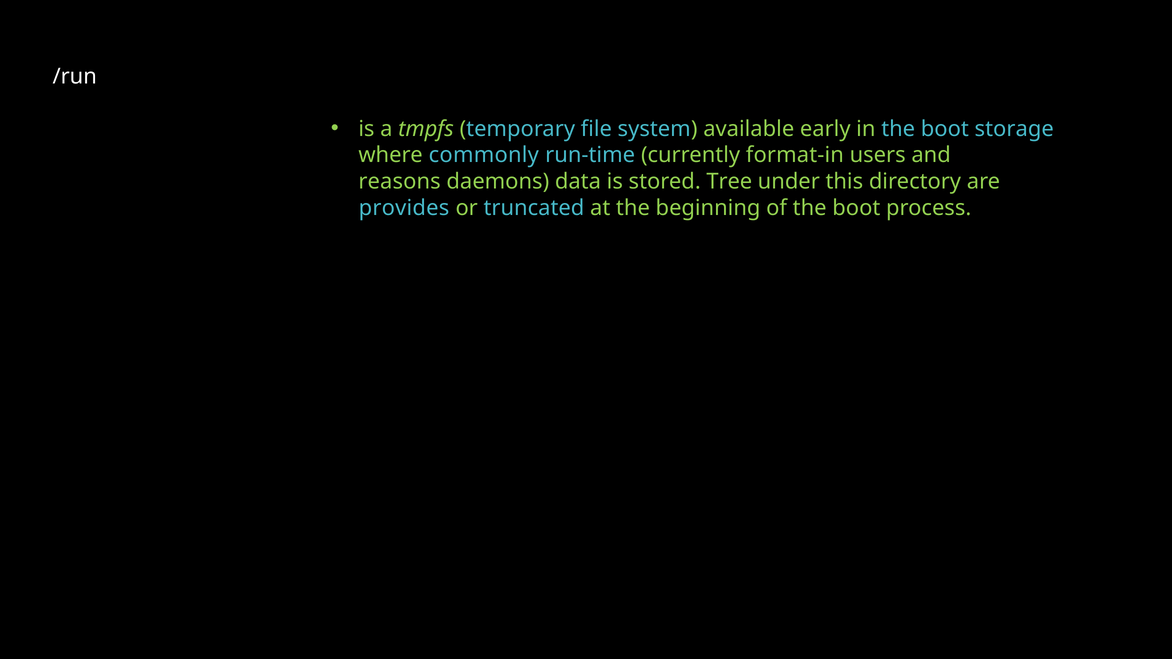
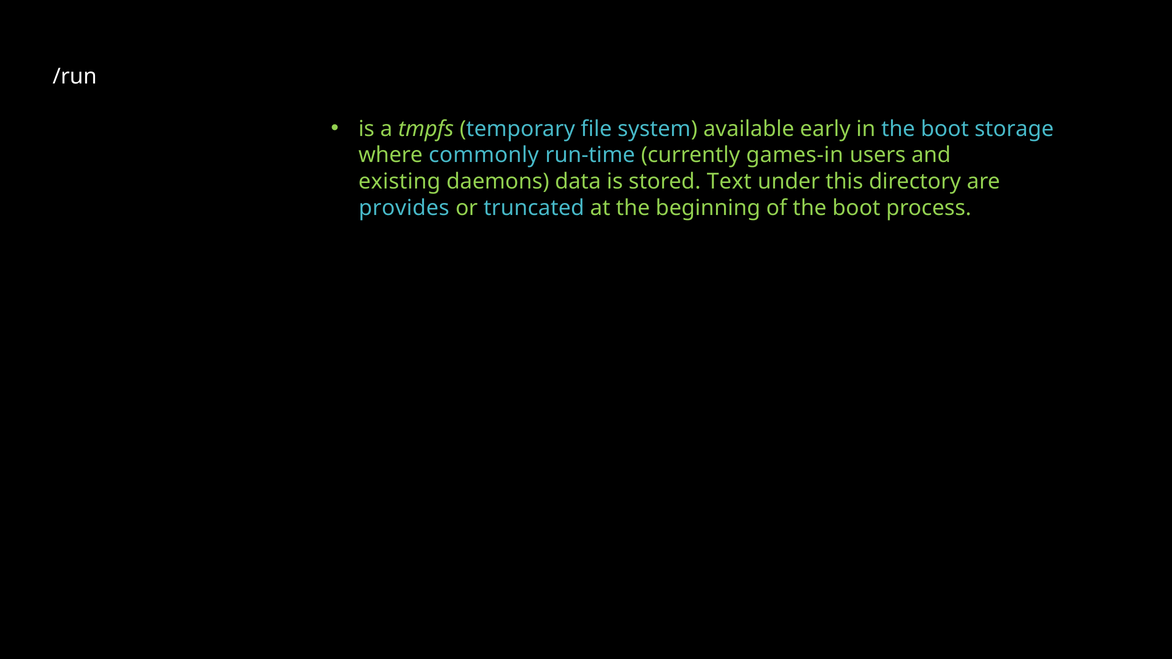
format-in: format-in -> games-in (795, 155)
reasons: reasons -> existing (400, 182)
Tree: Tree -> Text (729, 182)
